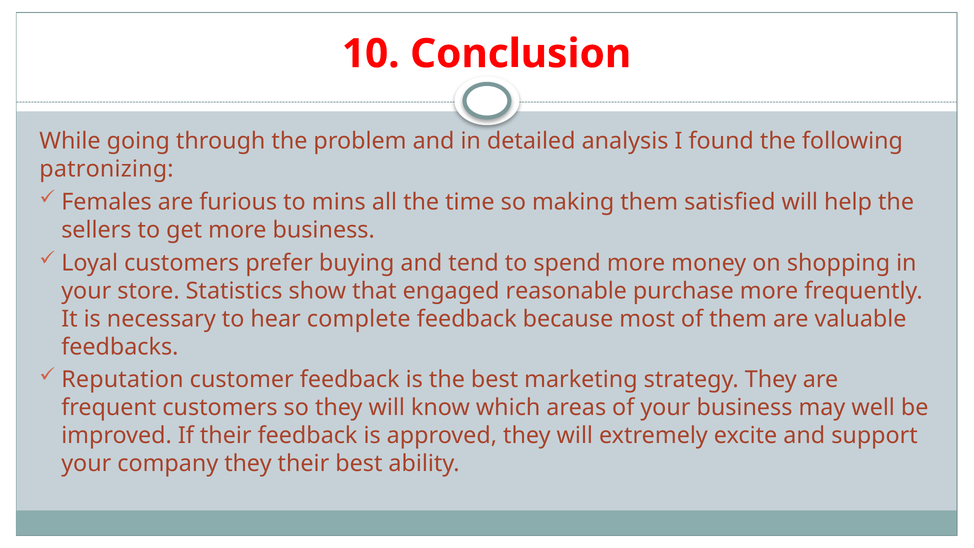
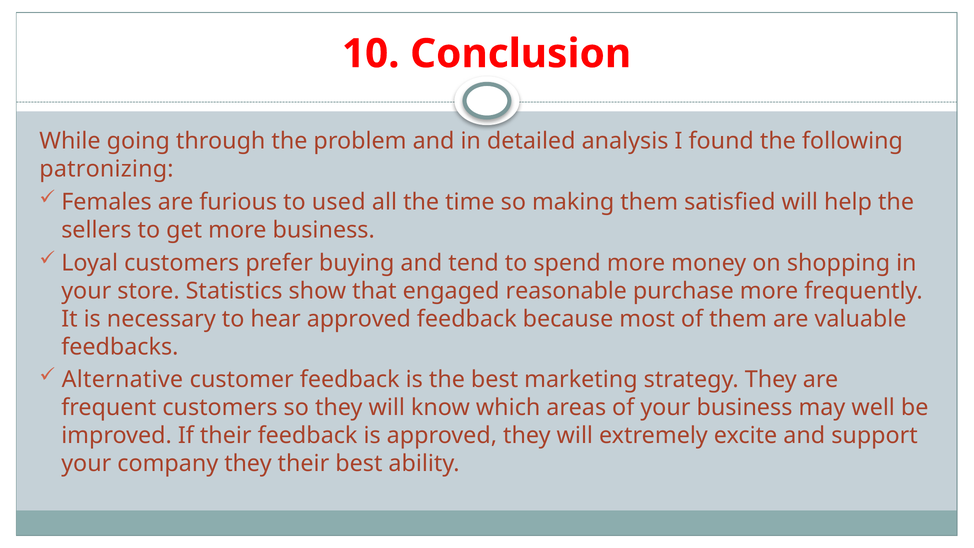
mins: mins -> used (339, 202)
hear complete: complete -> approved (359, 319)
Reputation: Reputation -> Alternative (122, 380)
